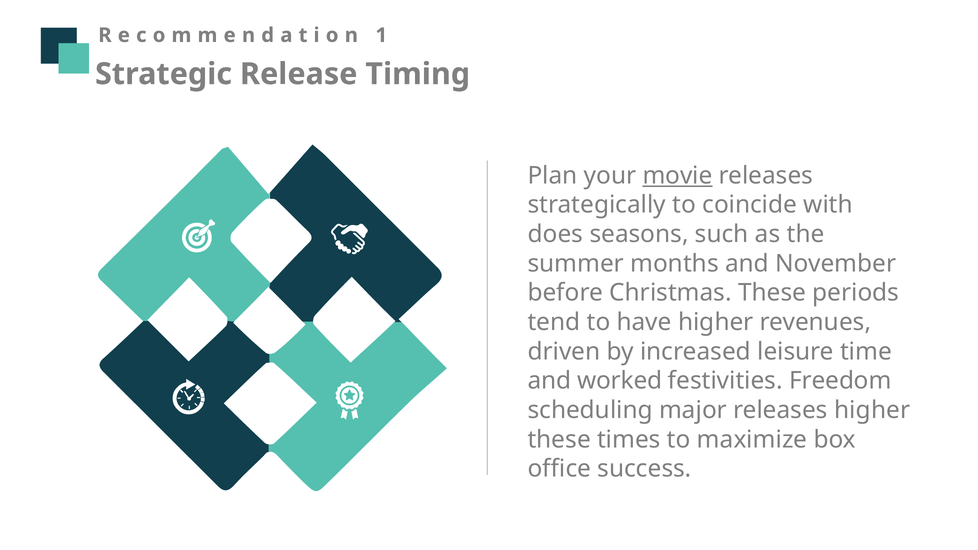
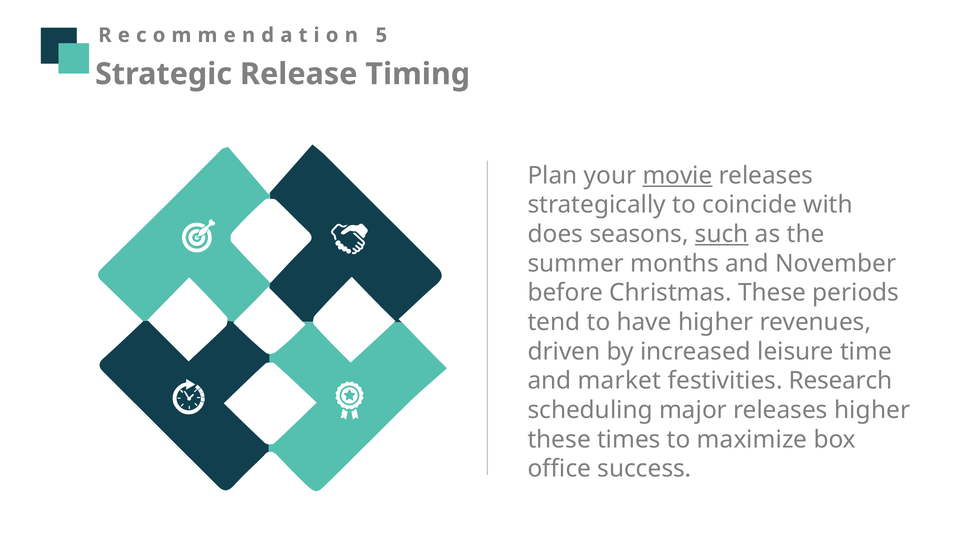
1: 1 -> 5 (381, 35)
such underline: none -> present (722, 234)
worked: worked -> market (620, 381)
Freedom: Freedom -> Research (840, 381)
